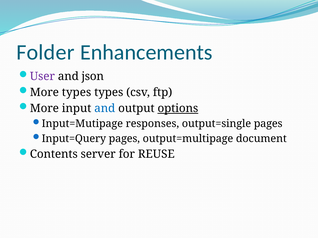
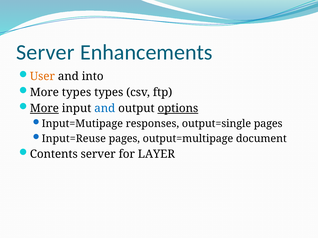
Folder: Folder -> Server (45, 53)
User colour: purple -> orange (42, 77)
json: json -> into (93, 77)
More underline: none -> present (44, 109)
Input=Query: Input=Query -> Input=Reuse (74, 139)
REUSE: REUSE -> LAYER (156, 154)
